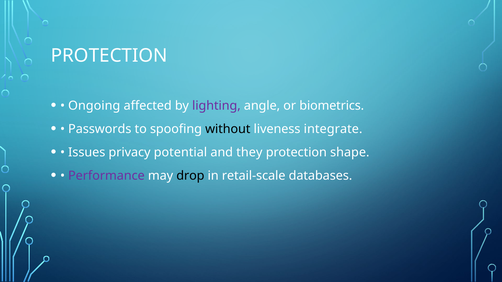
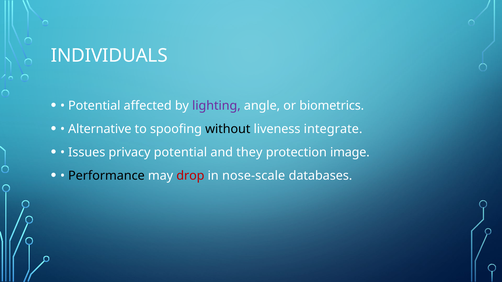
PROTECTION: PROTECTION -> INDIVIDUALS (109, 56)
Ongoing: Ongoing -> Potential (94, 106)
Passwords: Passwords -> Alternative (100, 129)
shape: shape -> image (350, 153)
Performance colour: purple -> black (106, 176)
drop colour: black -> red (190, 176)
retail-scale: retail-scale -> nose-scale (254, 176)
